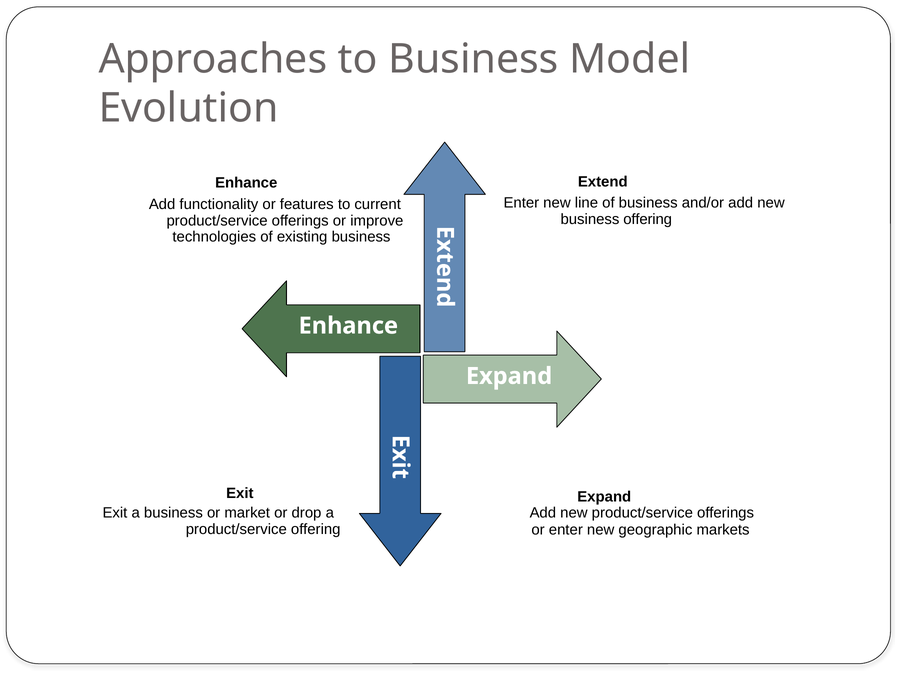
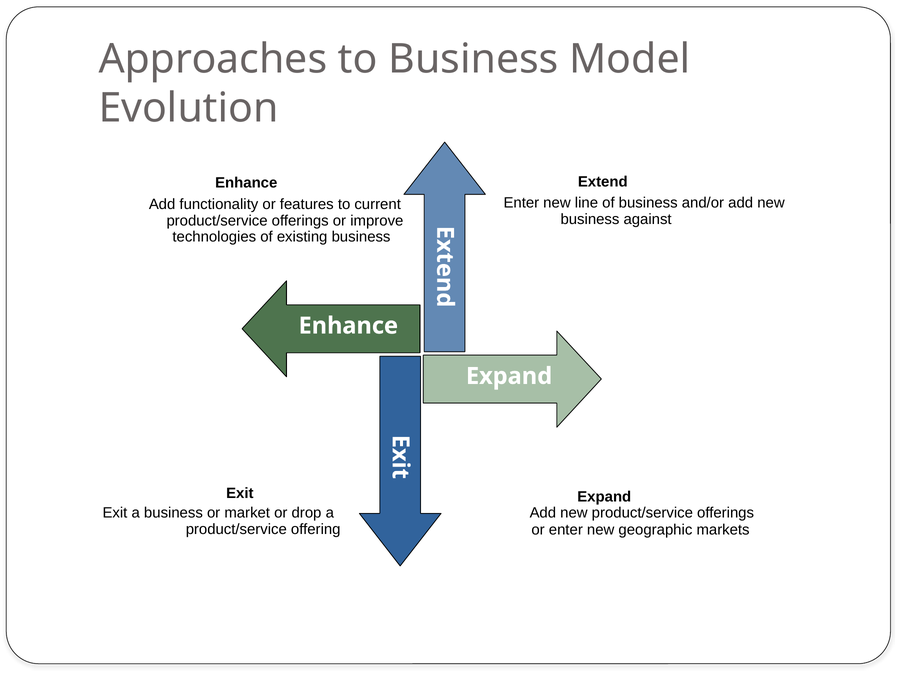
business offering: offering -> against (648, 219)
